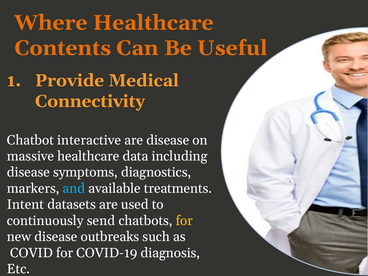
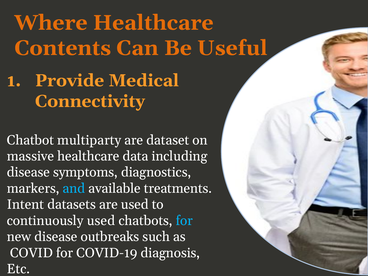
interactive: interactive -> multiparty (89, 140)
are disease: disease -> dataset (168, 140)
continuously send: send -> used (101, 221)
for colour: yellow -> light blue (184, 221)
